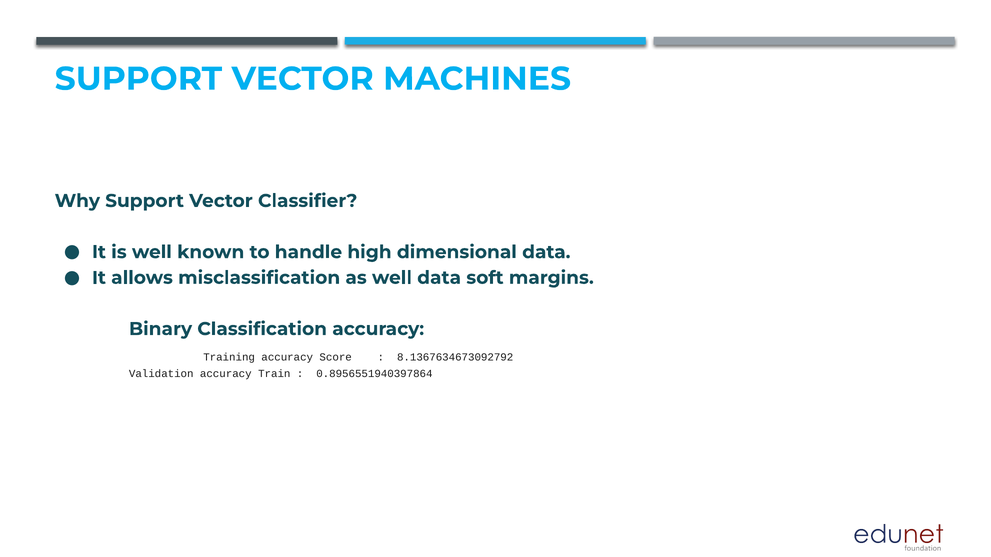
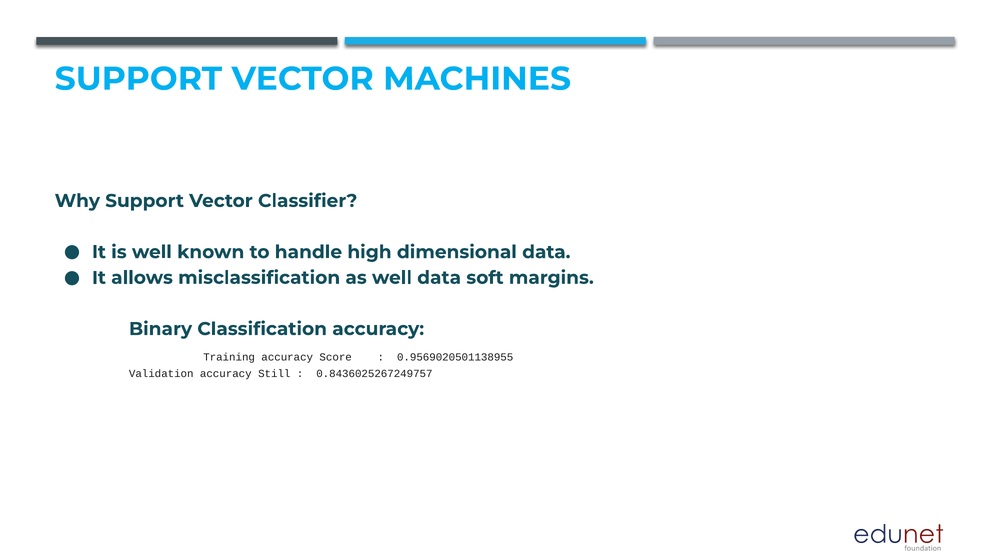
8.1367634673092792: 8.1367634673092792 -> 0.9569020501138955 (455, 357)
Train: Train -> Still (274, 374)
0.8956551940397864: 0.8956551940397864 -> 0.8436025267249757 (374, 374)
